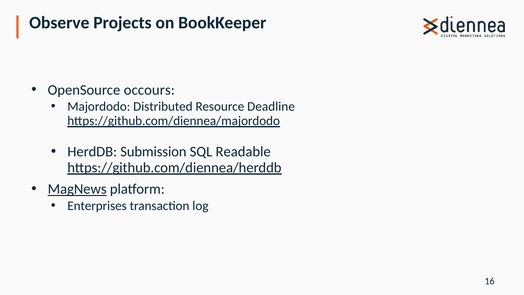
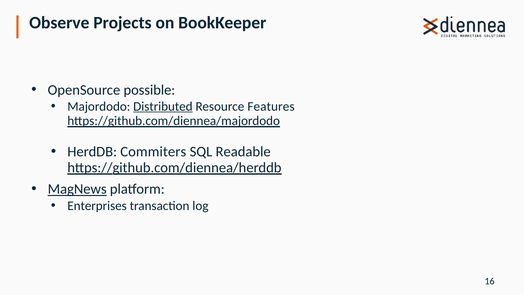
occours: occours -> possible (149, 90)
Distributed underline: none -> present (163, 106)
Deadline: Deadline -> Features (271, 106)
Submission: Submission -> Commiters (153, 152)
